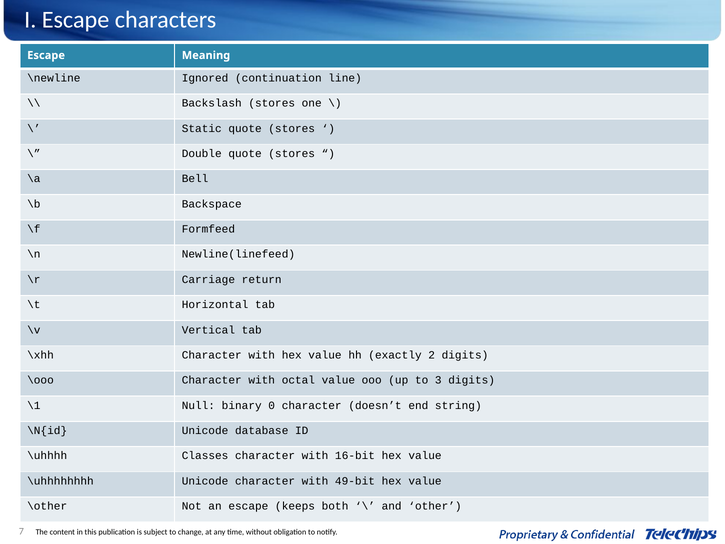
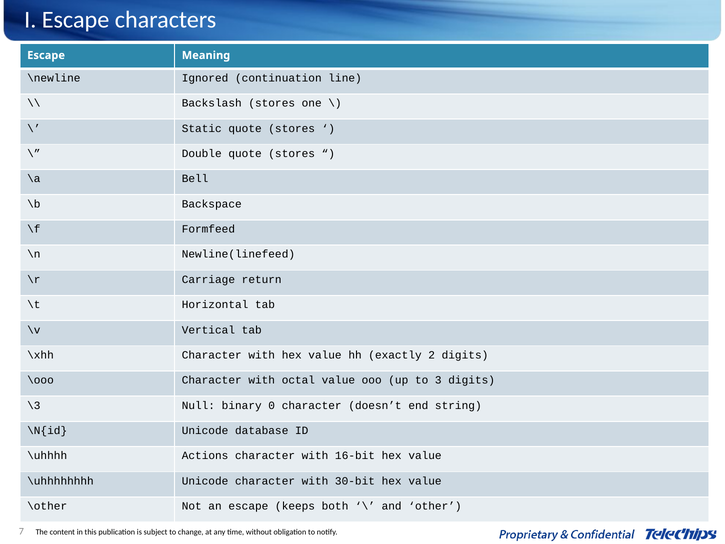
\1: \1 -> \3 (34, 405)
Classes: Classes -> Actions (205, 456)
49-bit: 49-bit -> 30-bit (355, 481)
